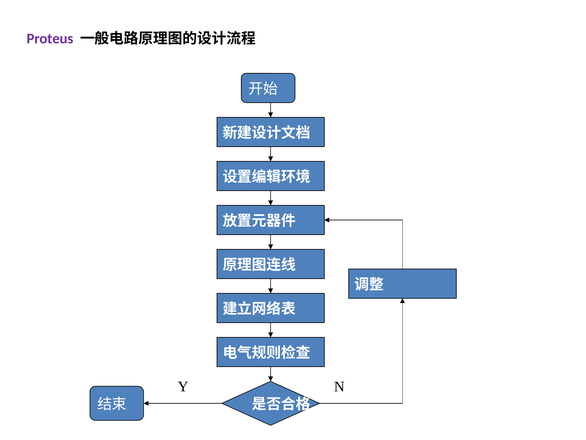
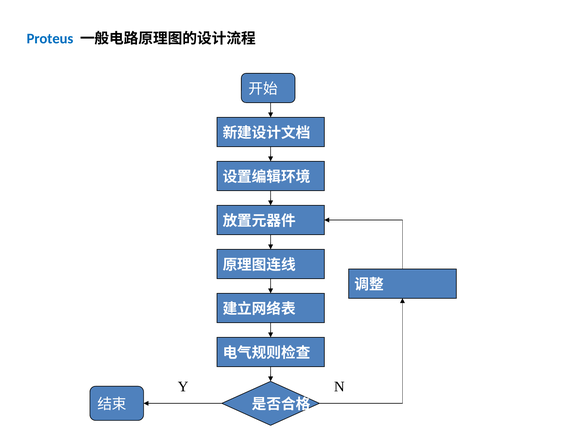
Proteus colour: purple -> blue (50, 39)
